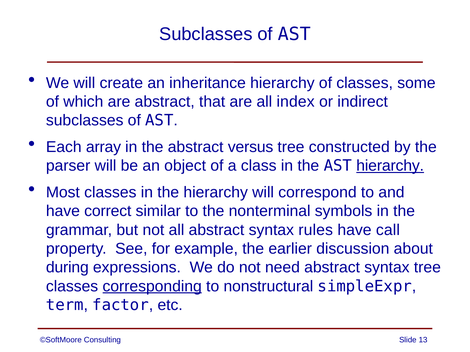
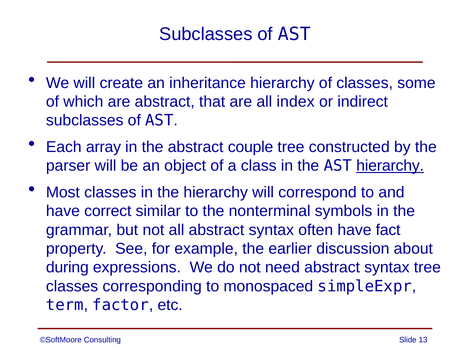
versus: versus -> couple (251, 147)
rules: rules -> often (316, 230)
call: call -> fact (388, 230)
corresponding underline: present -> none (152, 287)
nonstructural: nonstructural -> monospaced (268, 287)
